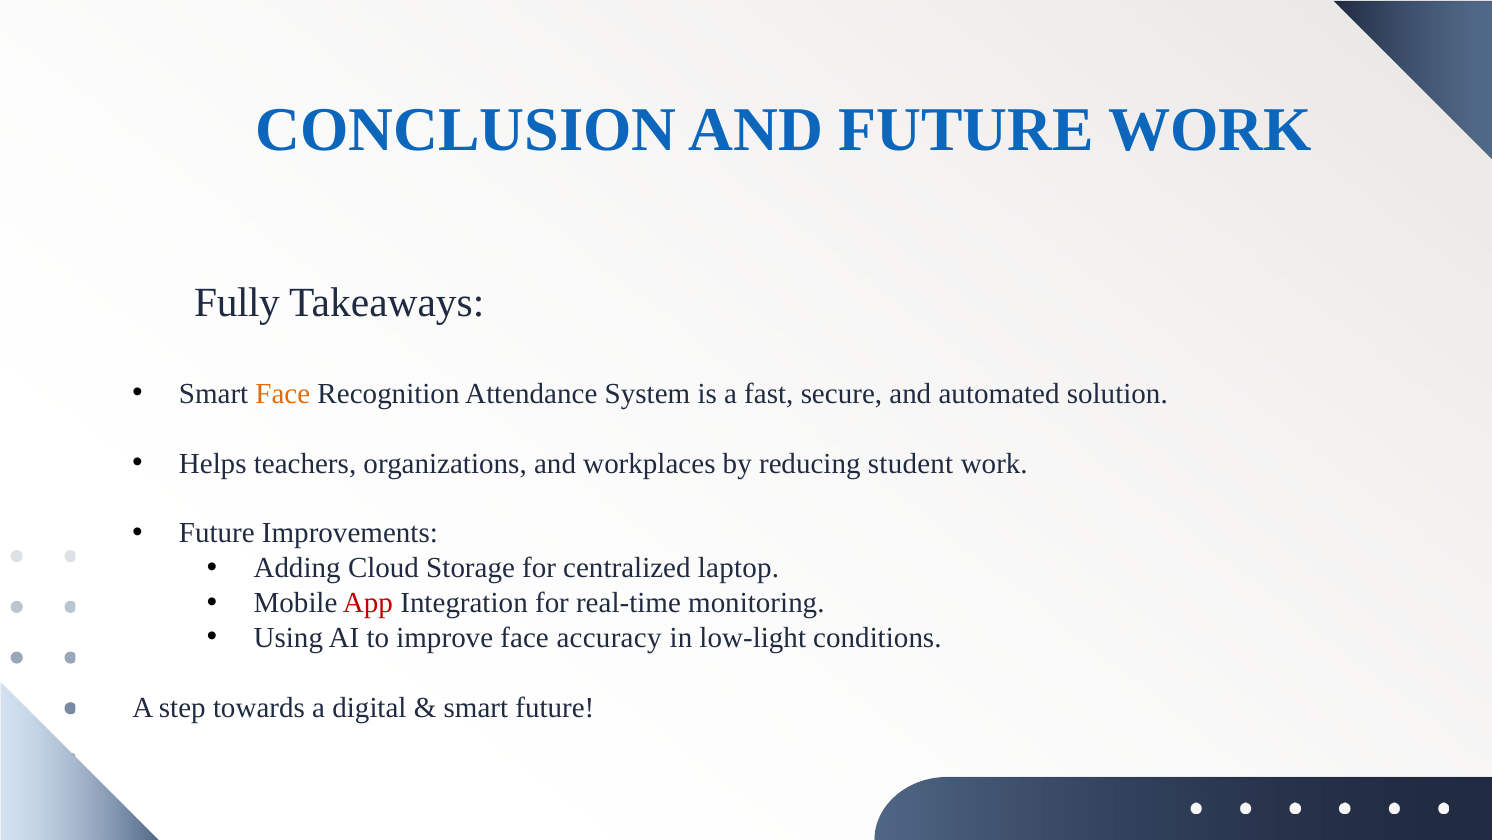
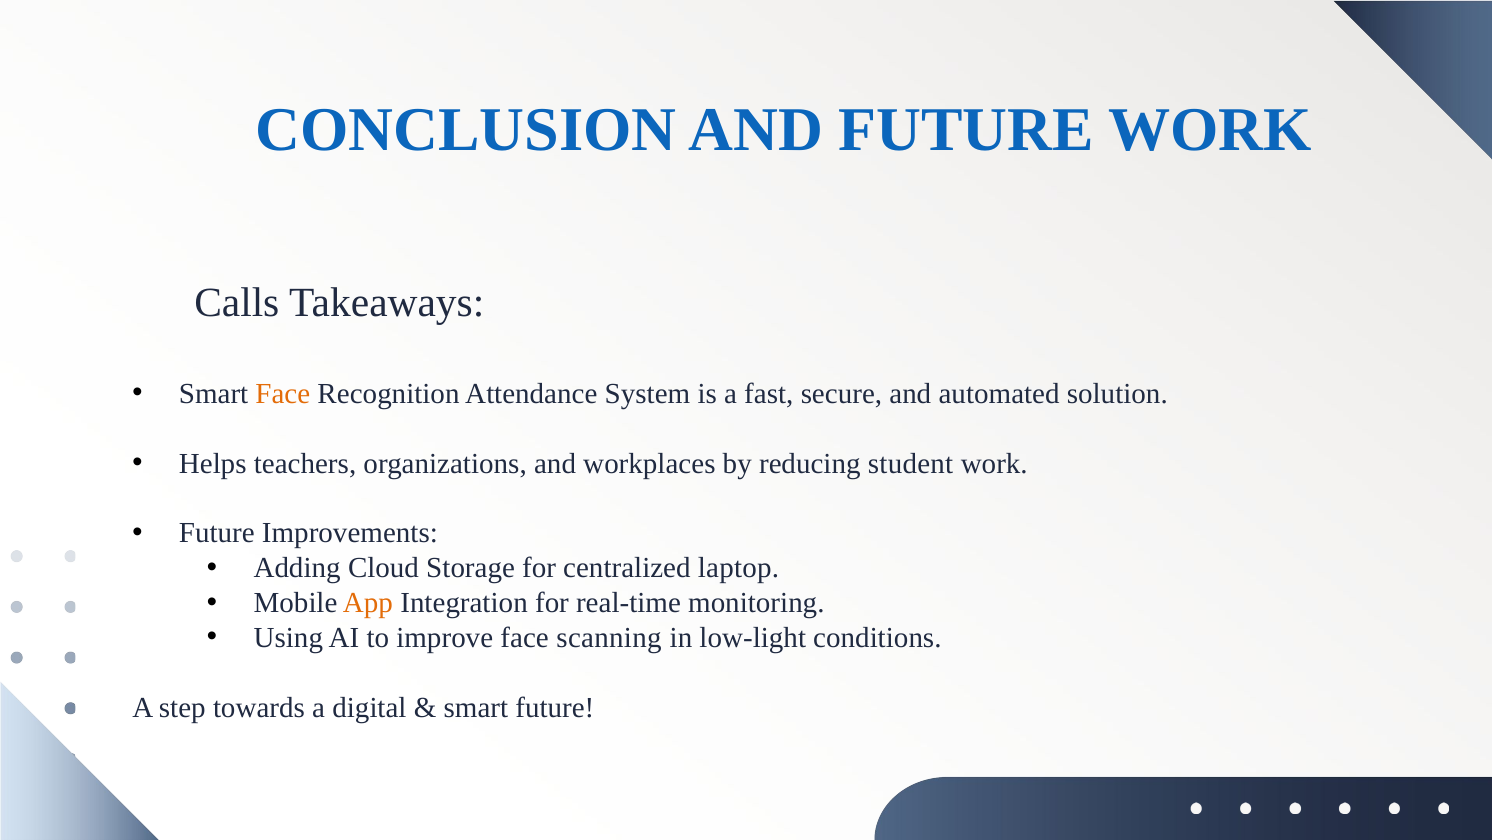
Fully: Fully -> Calls (237, 302)
App colour: red -> orange (368, 602)
accuracy: accuracy -> scanning (609, 637)
